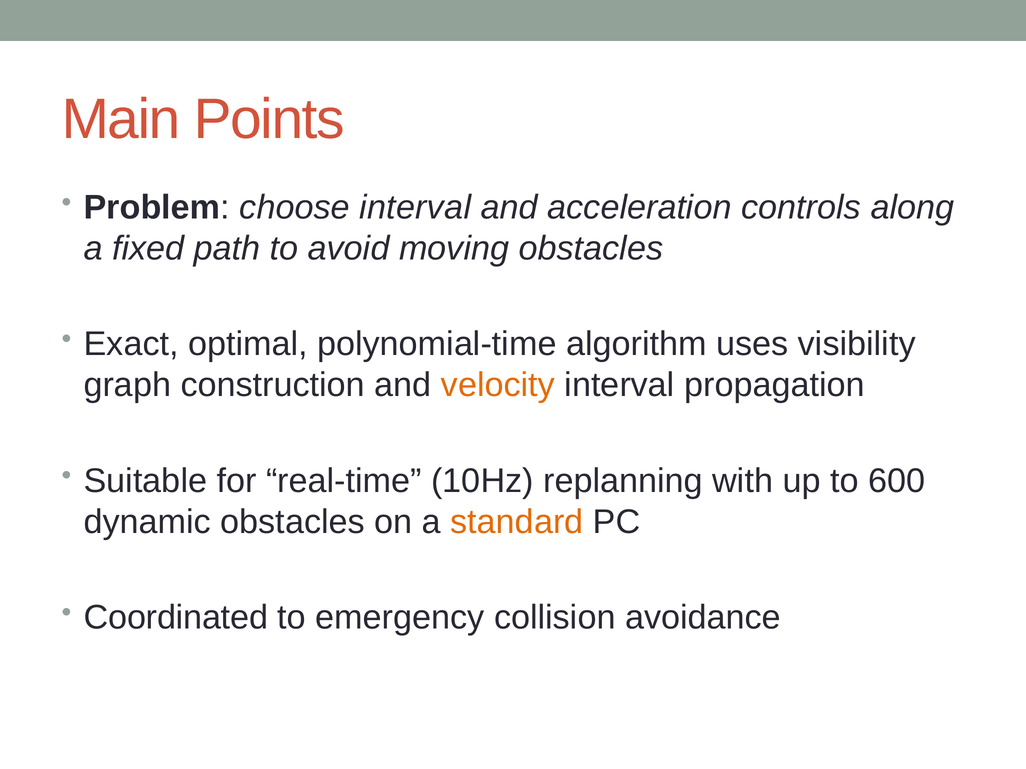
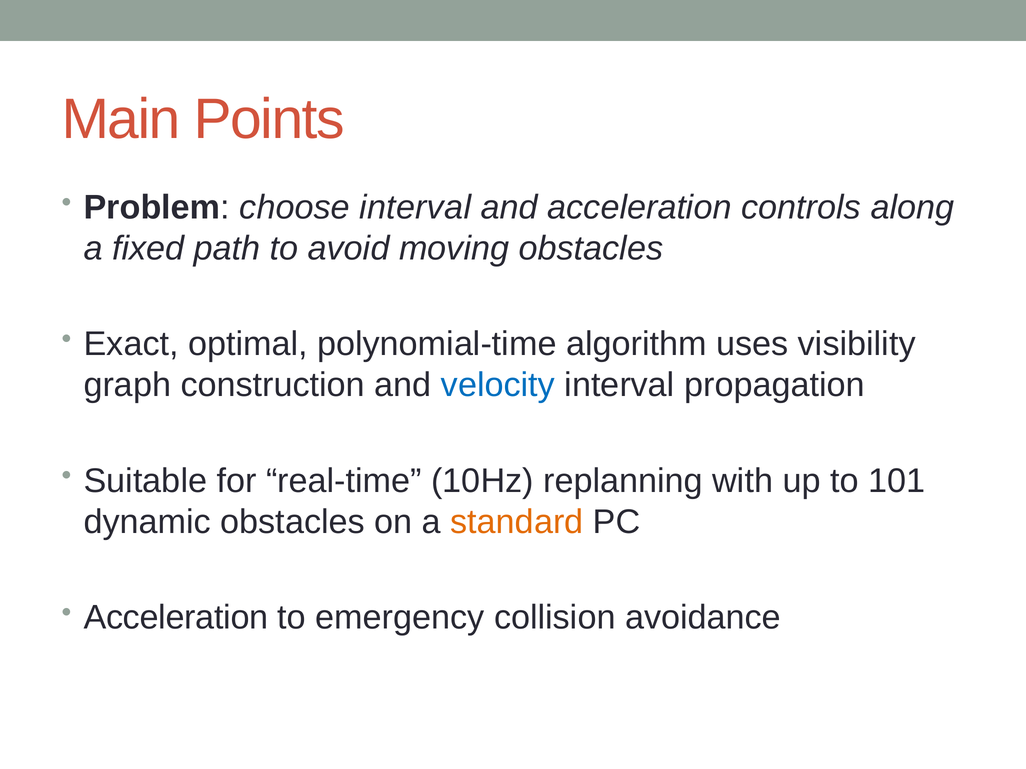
velocity colour: orange -> blue (498, 385)
600: 600 -> 101 (897, 481)
Coordinated: Coordinated -> Acceleration (176, 618)
